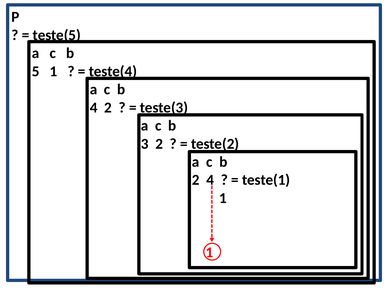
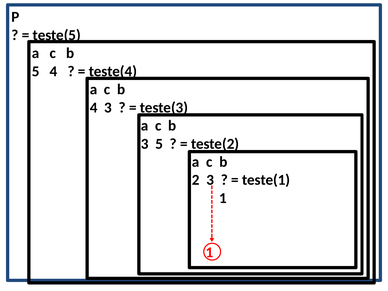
5 1: 1 -> 4 (54, 71)
4 2: 2 -> 3 (108, 108)
3 2: 2 -> 5 (159, 144)
2 4: 4 -> 3 (210, 180)
